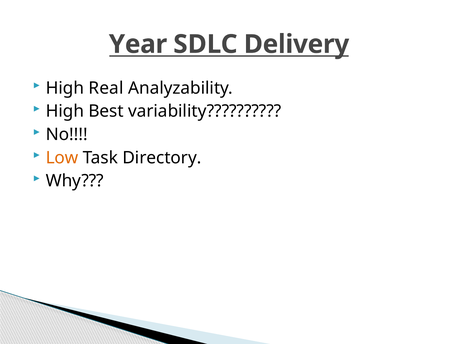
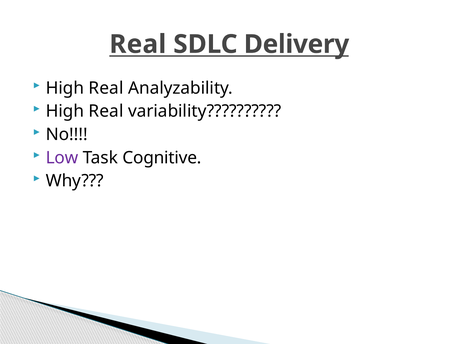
Year: Year -> Real (138, 44)
Best: Best -> Real (106, 111)
Low colour: orange -> purple (62, 157)
Directory: Directory -> Cognitive (162, 157)
